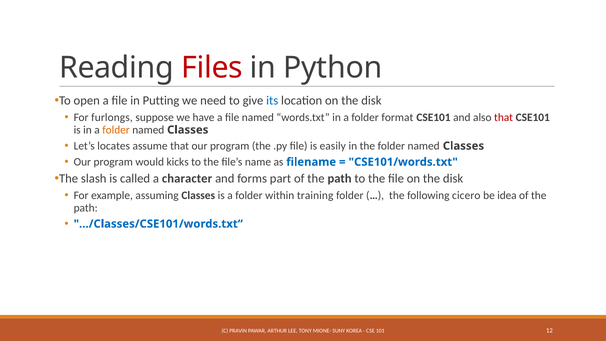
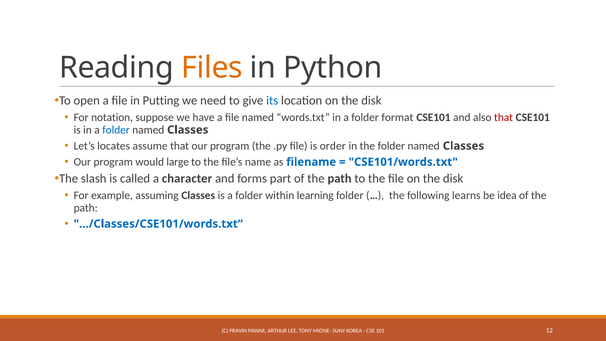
Files colour: red -> orange (212, 68)
furlongs: furlongs -> notation (112, 118)
folder colour: orange -> blue (116, 130)
easily: easily -> order (333, 146)
kicks: kicks -> large (178, 162)
training: training -> learning (315, 195)
cicero: cicero -> learns (466, 195)
